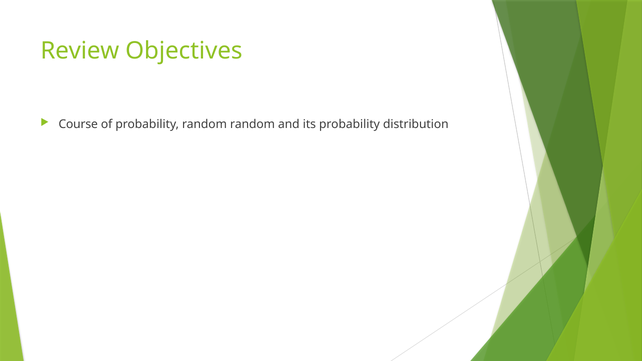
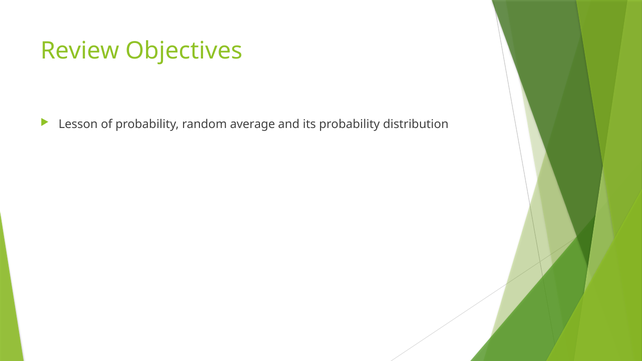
Course: Course -> Lesson (78, 124)
random random: random -> average (253, 124)
